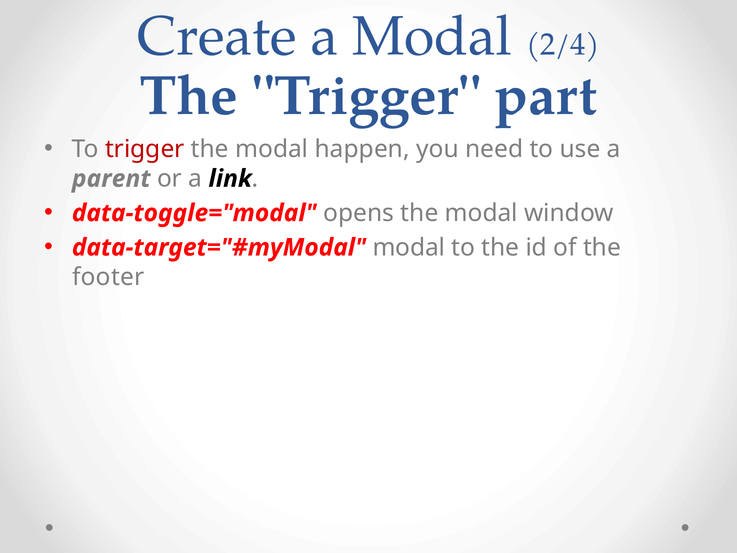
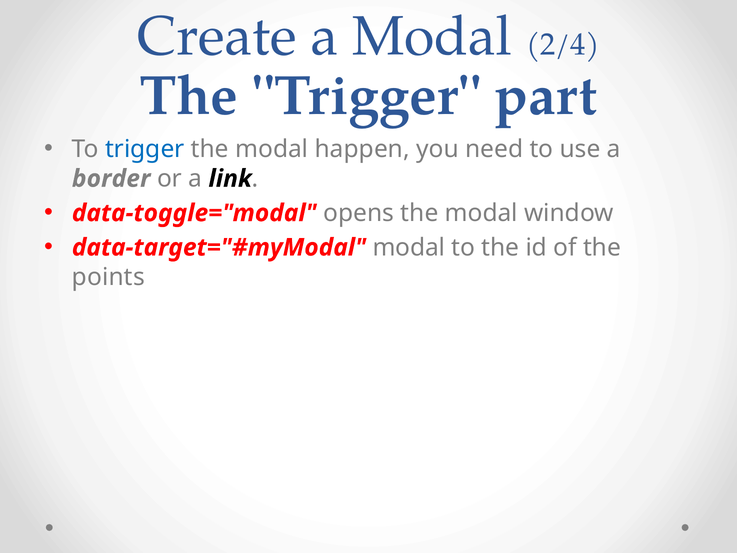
trigger colour: red -> blue (145, 149)
parent: parent -> border (111, 179)
footer: footer -> points (108, 277)
